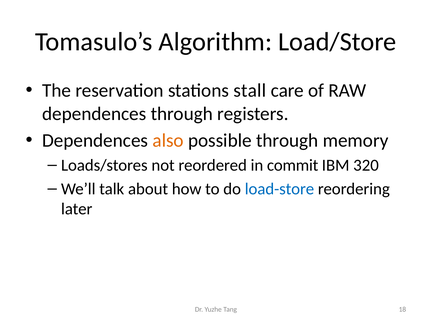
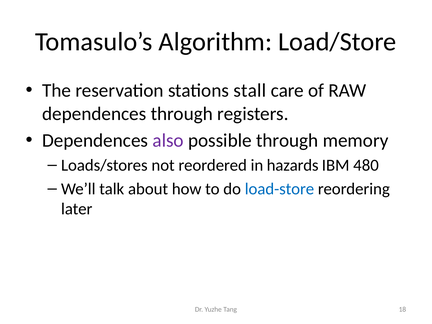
also colour: orange -> purple (168, 141)
commit: commit -> hazards (293, 165)
320: 320 -> 480 (366, 165)
